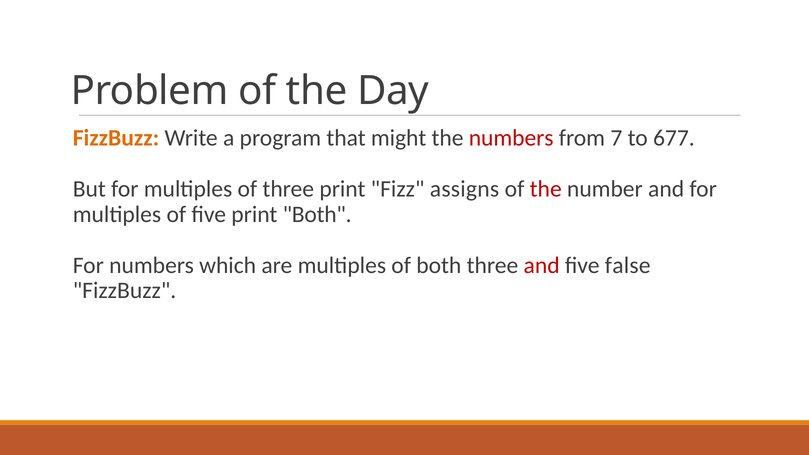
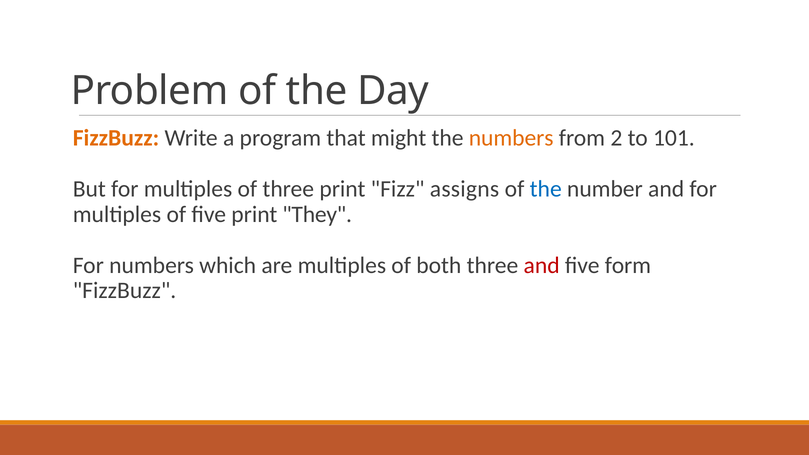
numbers colour: red -> orange (511, 138)
7: 7 -> 2 (616, 138)
677: 677 -> 101 (674, 138)
the colour: red -> blue (546, 189)
print Both: Both -> They (317, 214)
false: false -> form (628, 265)
